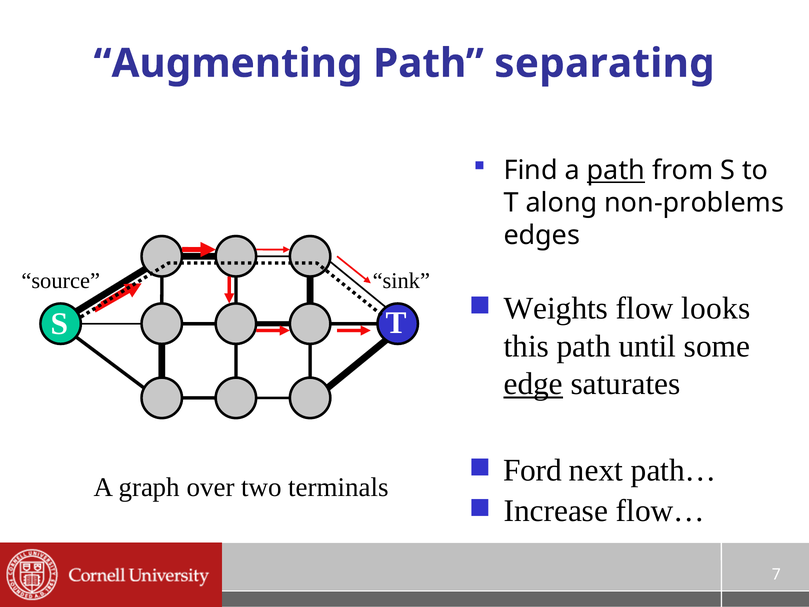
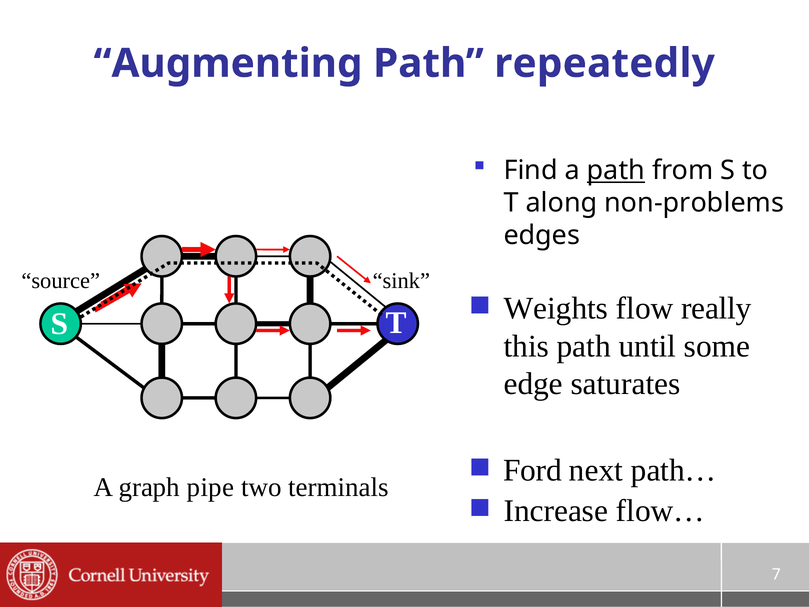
separating: separating -> repeatedly (605, 63)
looks: looks -> really (716, 308)
edge underline: present -> none (533, 384)
over: over -> pipe (210, 487)
